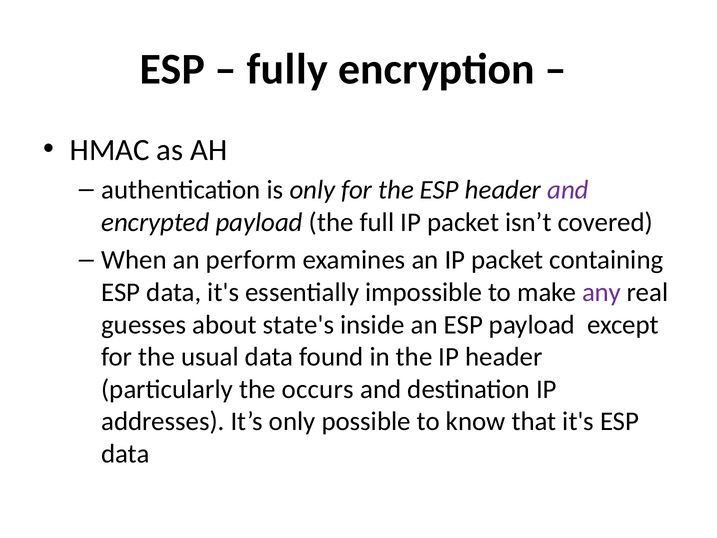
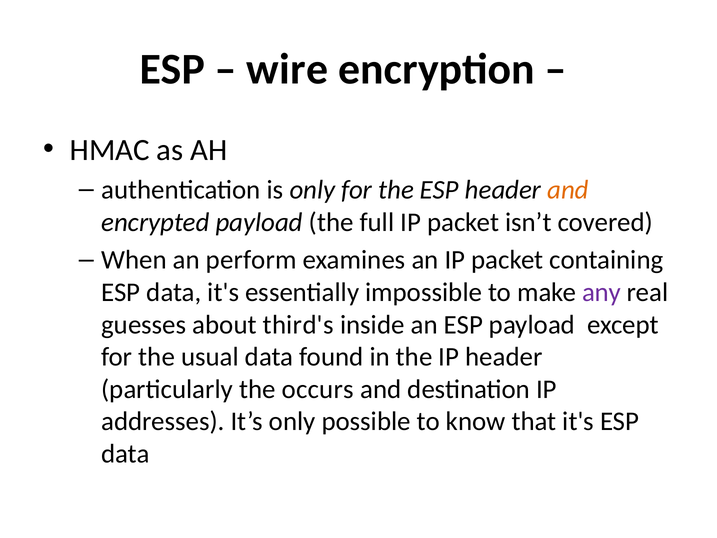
fully: fully -> wire (287, 69)
and colour: purple -> orange (568, 190)
state's: state's -> third's (298, 324)
